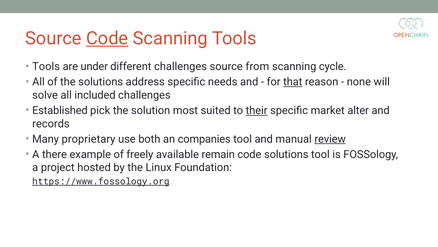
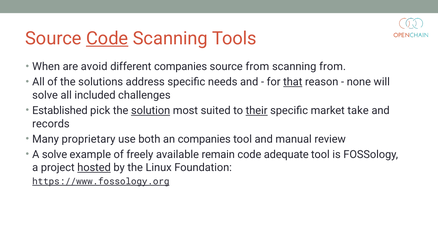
Tools: Tools -> When (46, 66)
under: under -> avoid (94, 66)
different challenges: challenges -> companies (181, 66)
scanning cycle: cycle -> from (333, 66)
solution underline: none -> present (151, 110)
alter: alter -> take (358, 110)
review underline: present -> none (330, 139)
A there: there -> solve (55, 154)
code solutions: solutions -> adequate (286, 154)
hosted underline: none -> present (94, 167)
